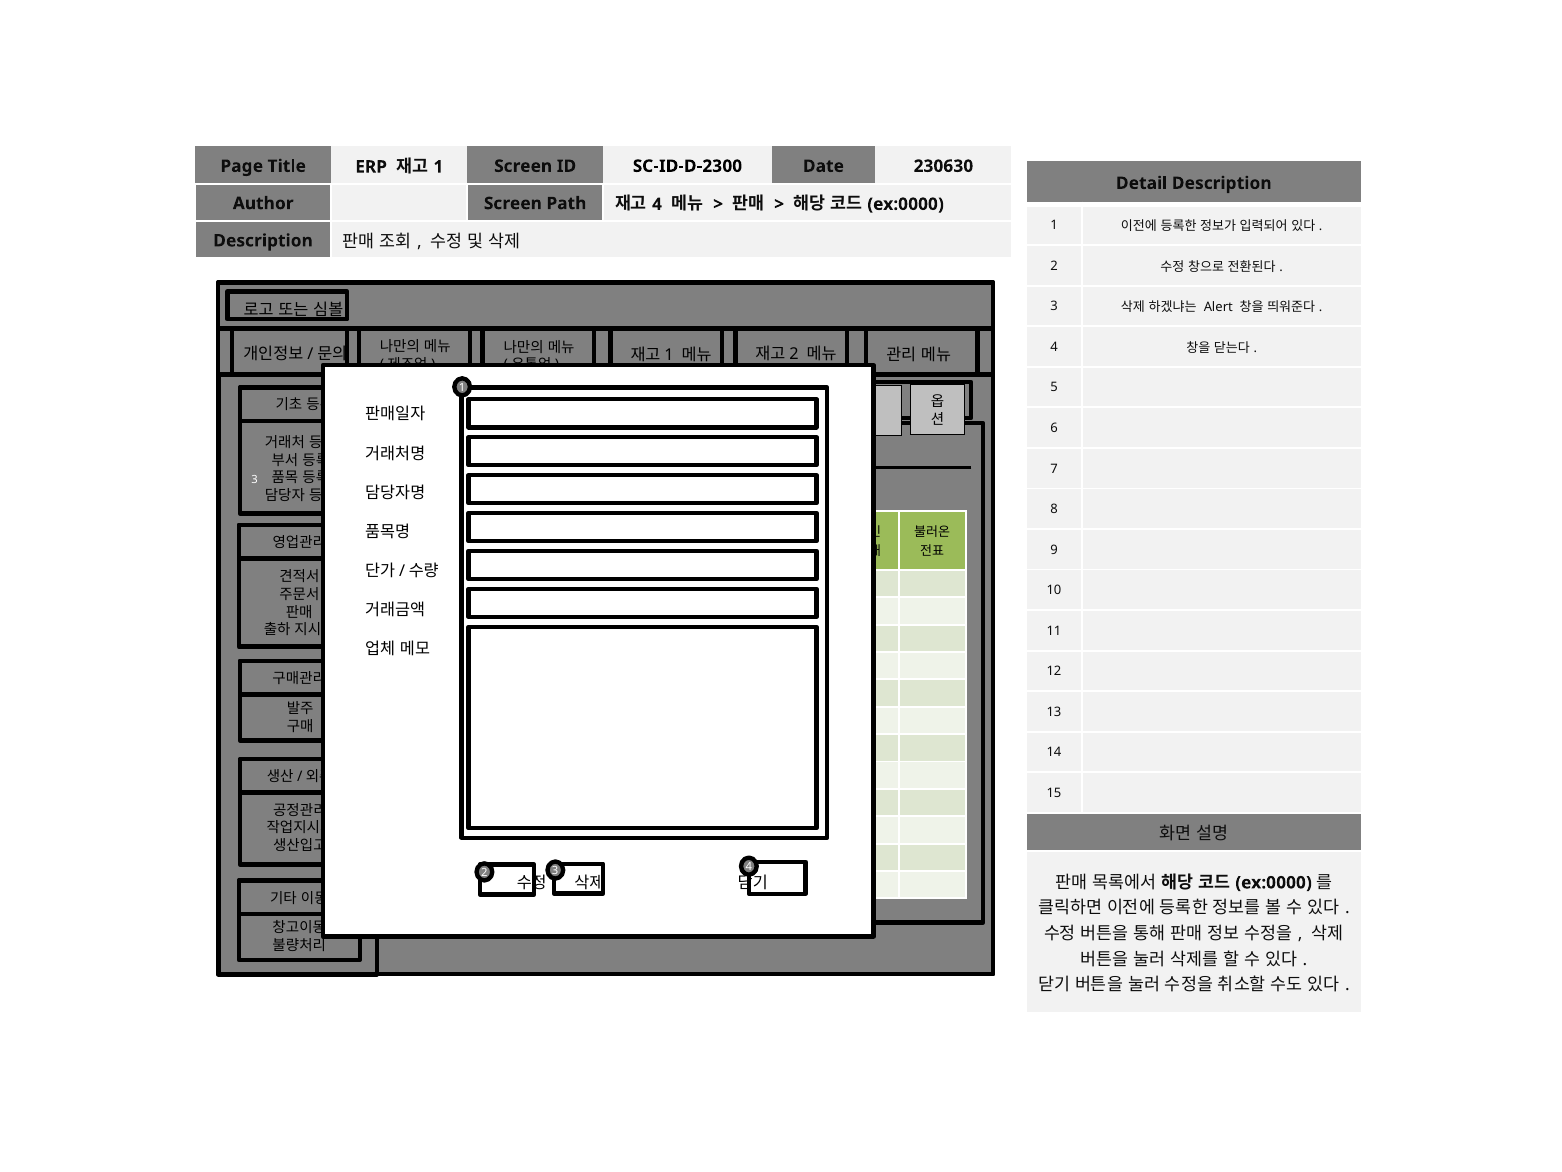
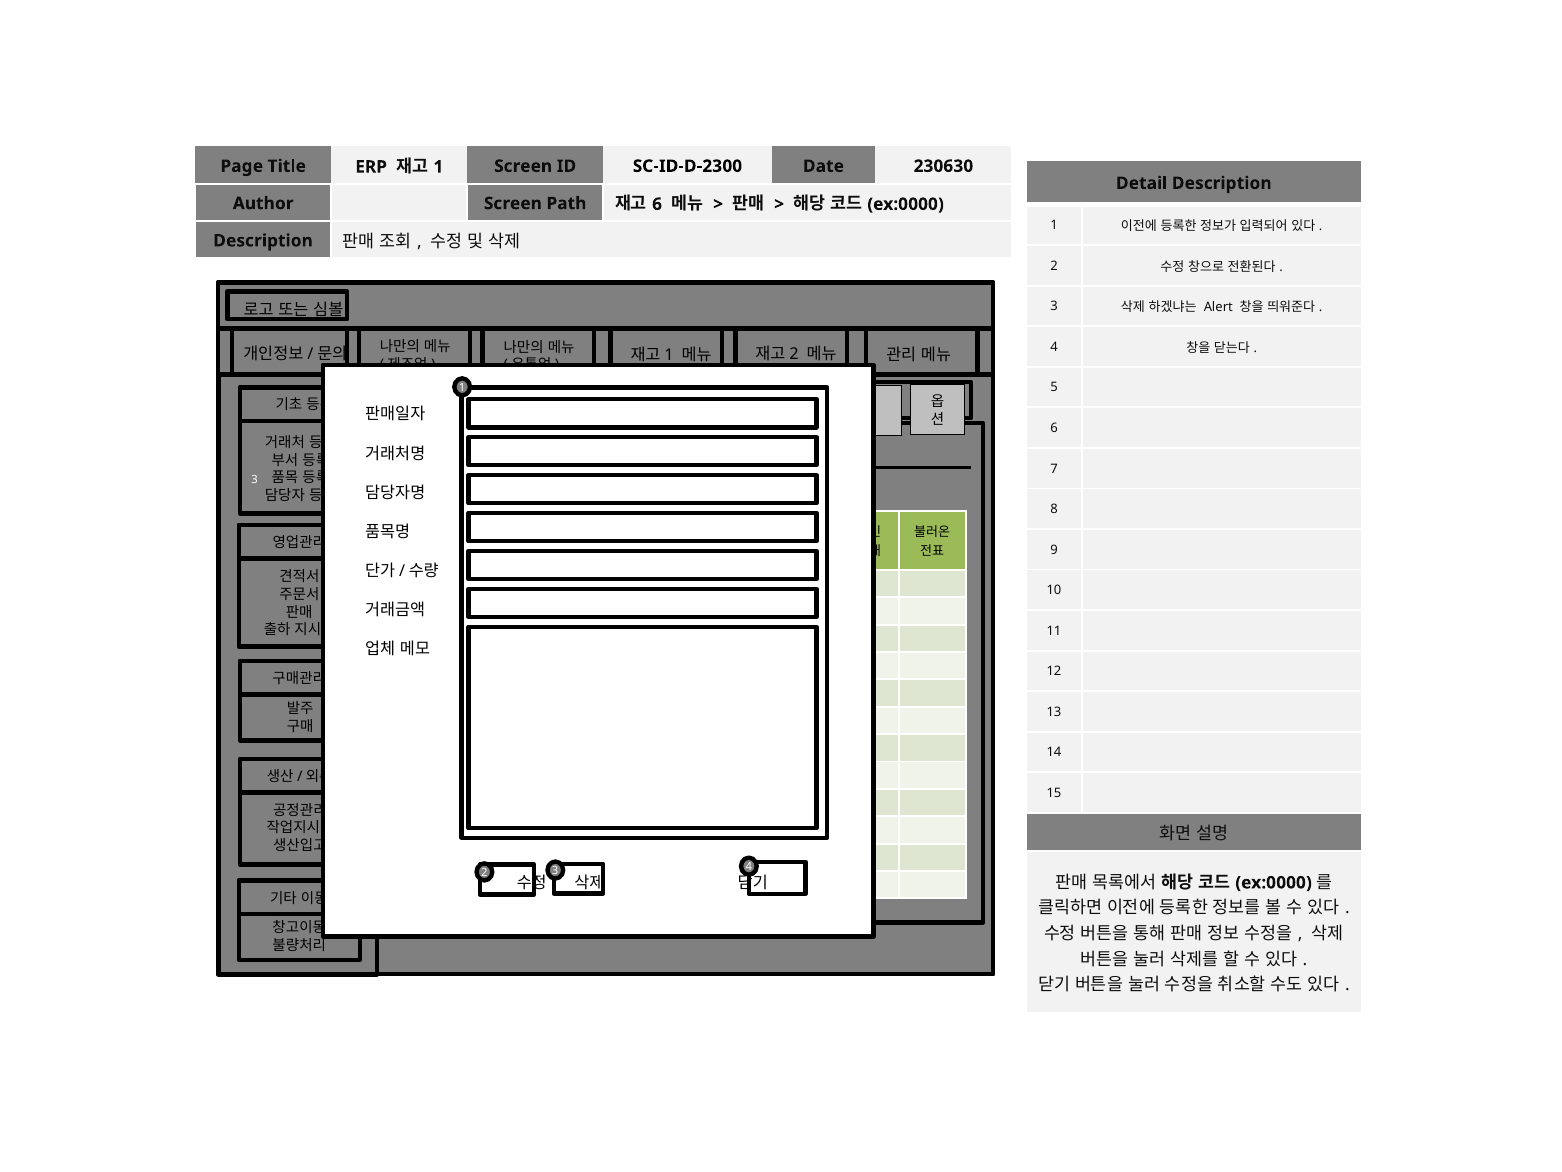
4: 4 -> 6 (657, 204)
